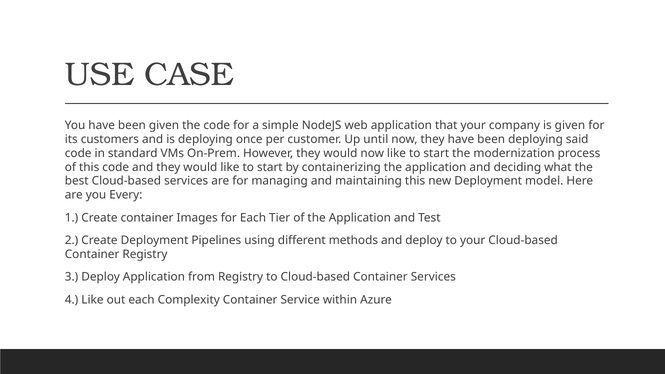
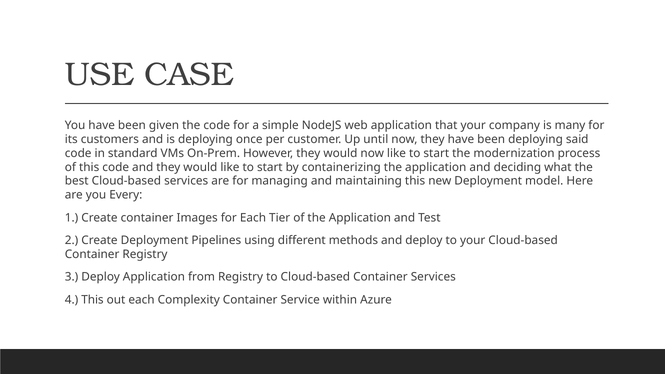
is given: given -> many (570, 125)
4 Like: Like -> This (92, 300)
